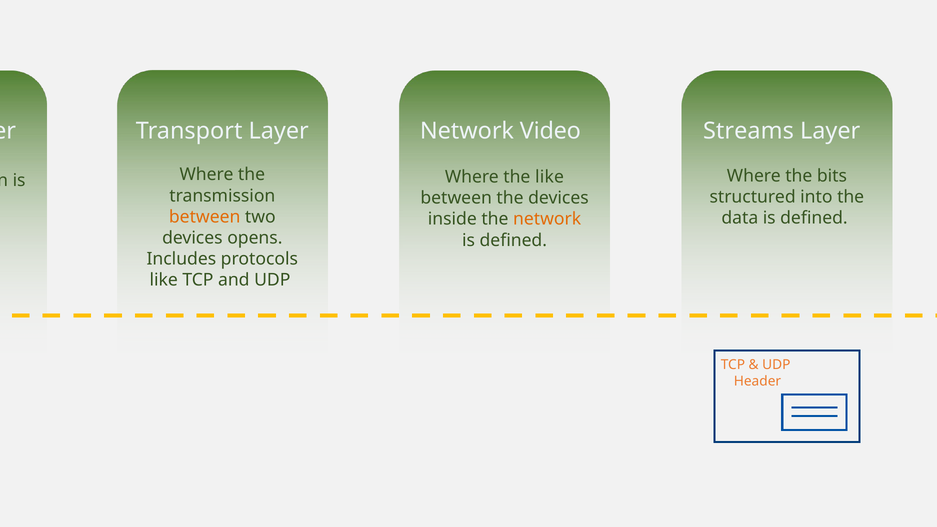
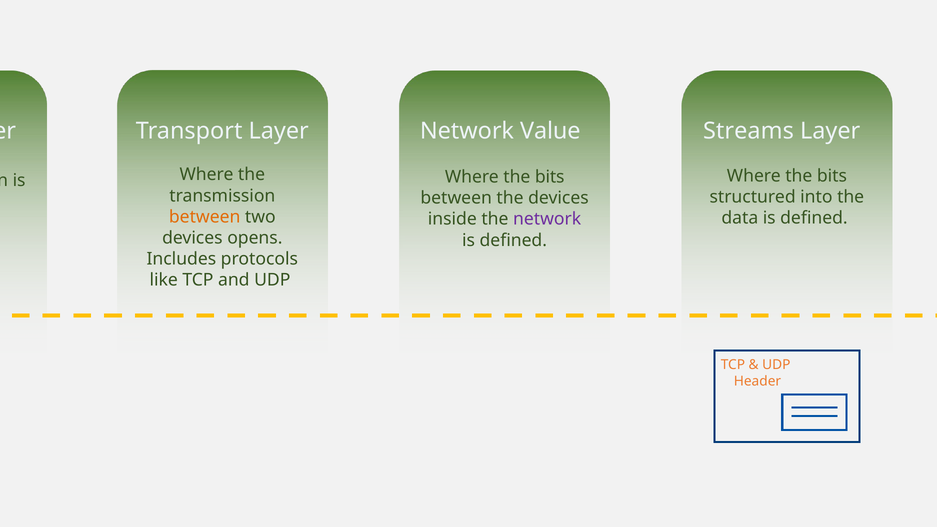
Video: Video -> Value (550, 131)
like: like -> bits (550, 177)
network colour: orange -> purple (547, 219)
